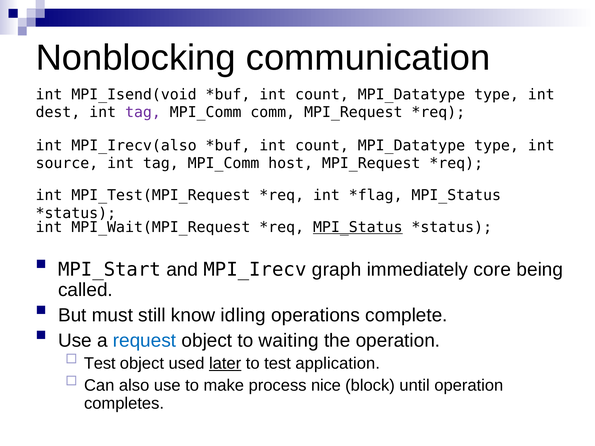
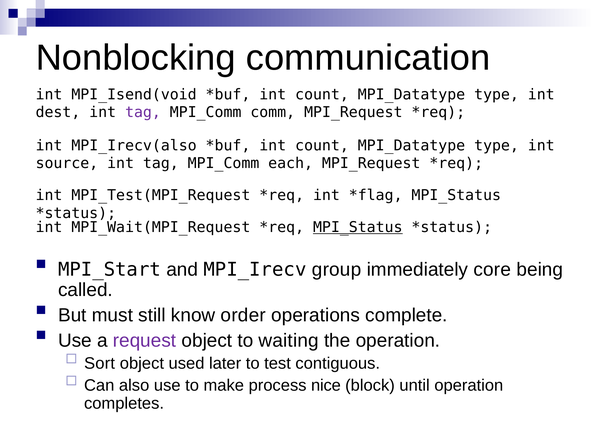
host: host -> each (291, 163)
graph: graph -> group (337, 270)
idling: idling -> order (243, 315)
request colour: blue -> purple (145, 341)
Test: Test -> Sort (100, 364)
later underline: present -> none (225, 364)
application: application -> contiguous (338, 364)
